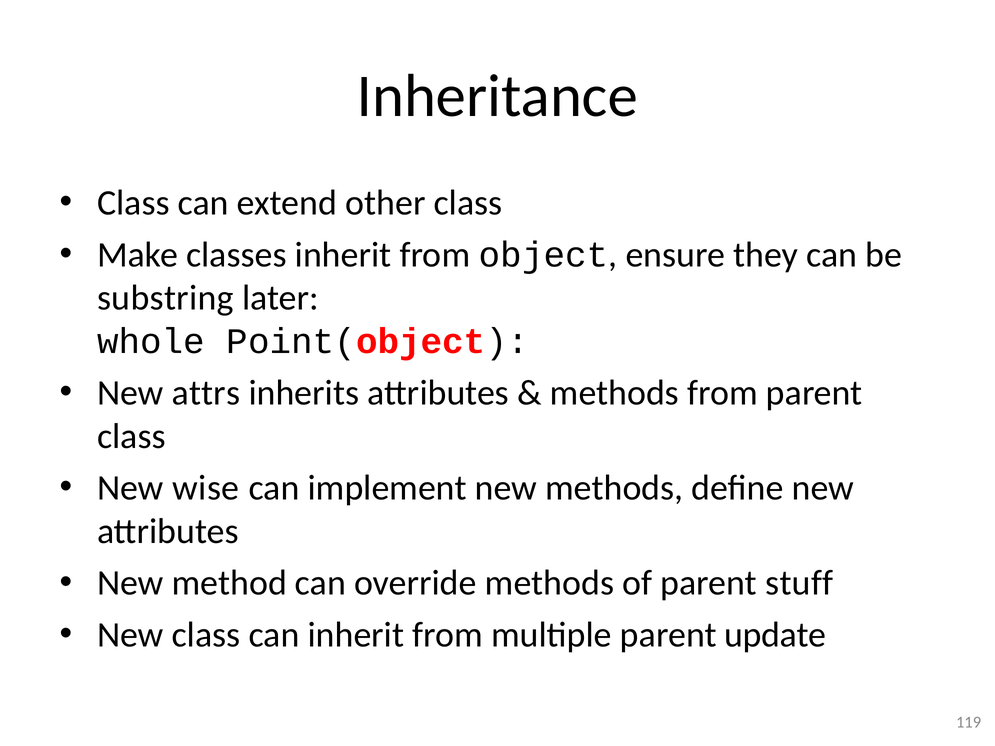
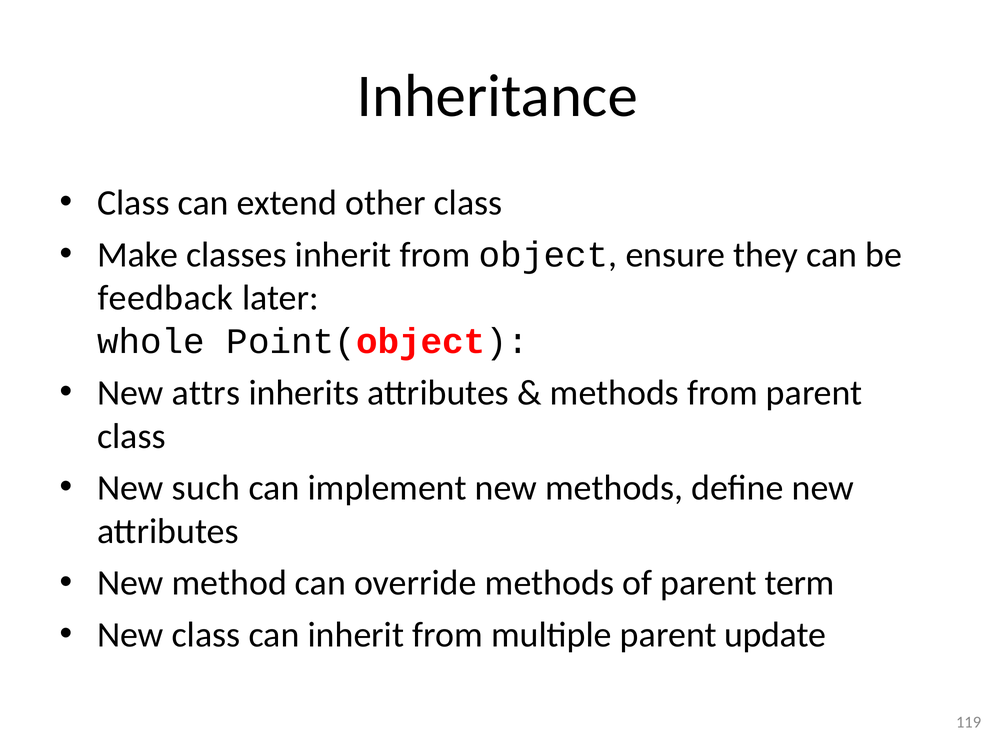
substring: substring -> feedback (165, 298)
wise: wise -> such (206, 488)
stuff: stuff -> term (800, 583)
